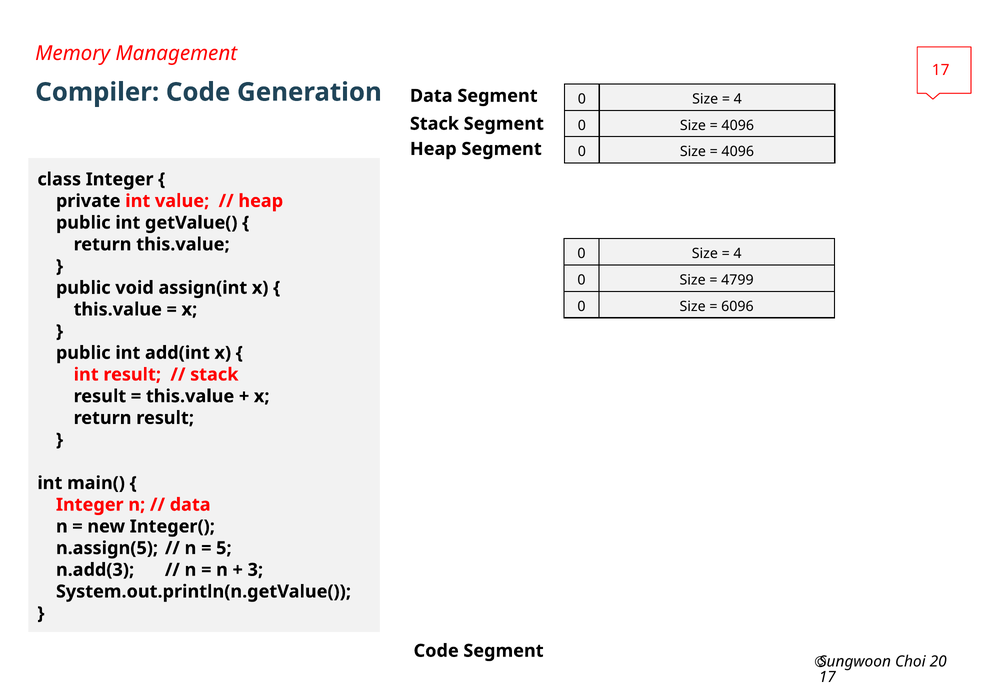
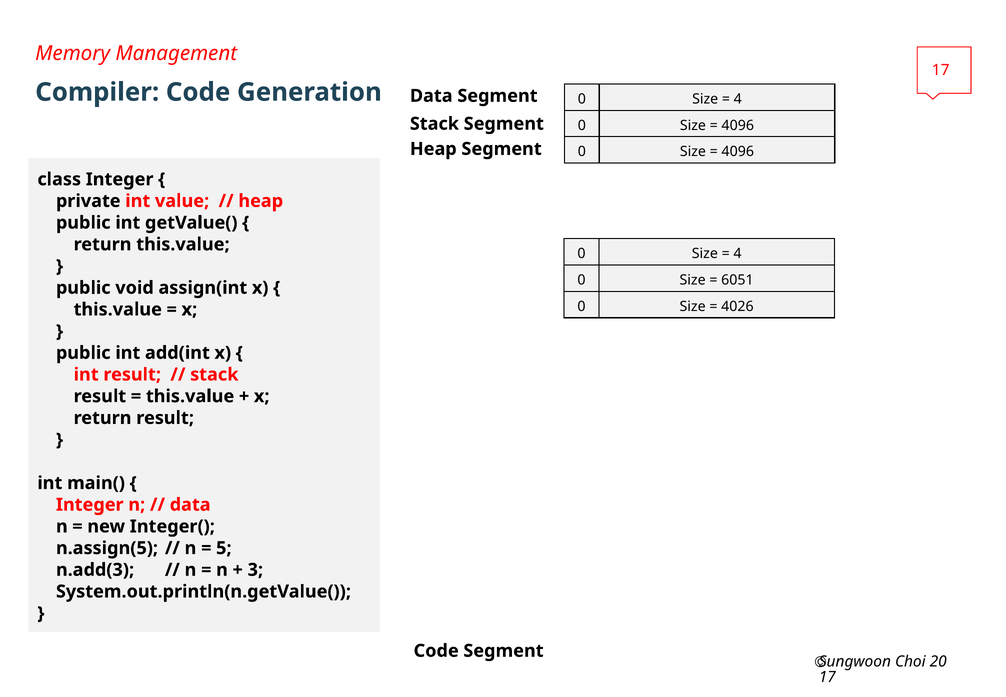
4799: 4799 -> 6051 (737, 280)
6096: 6096 -> 4026 (737, 306)
